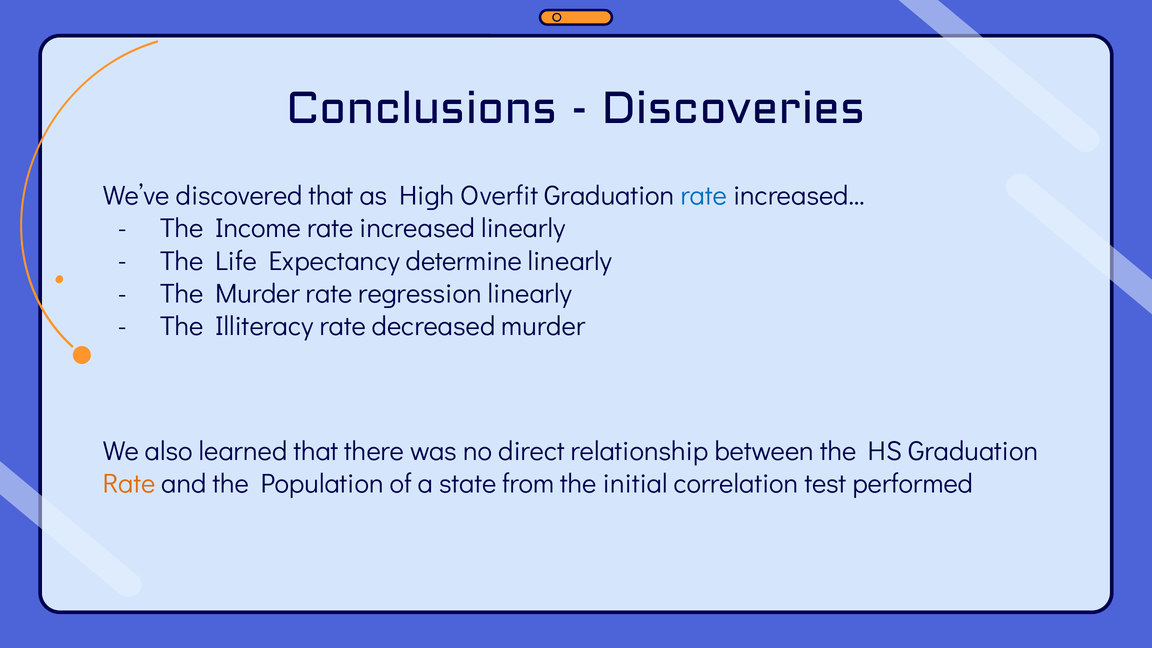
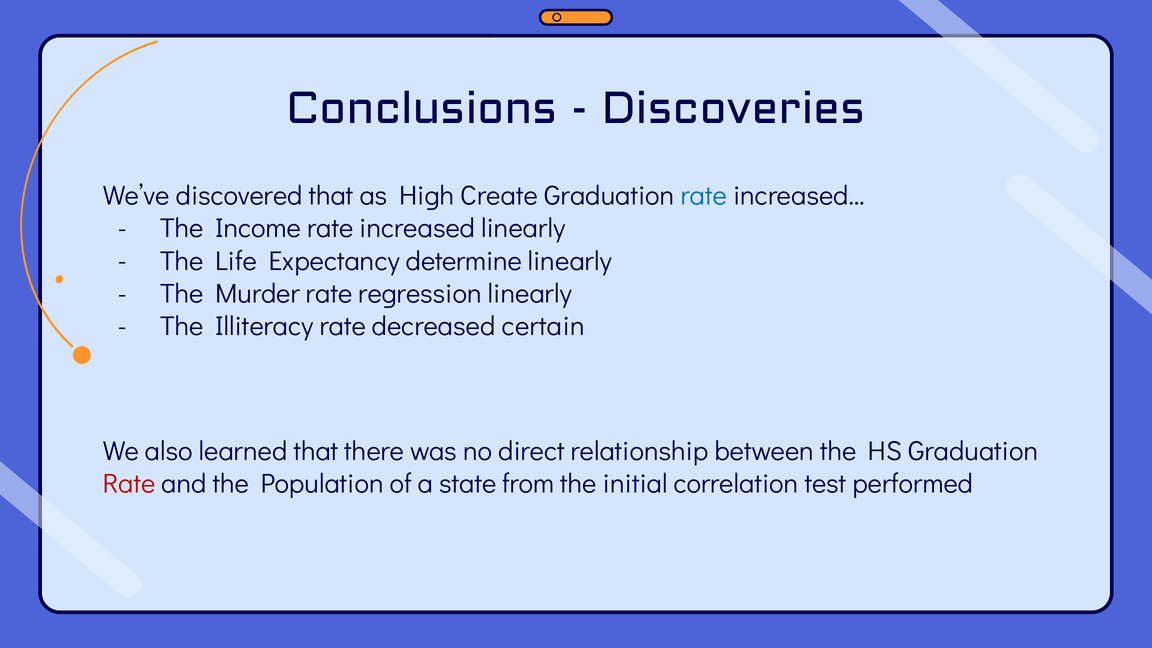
Overfit: Overfit -> Create (499, 196)
decreased murder: murder -> certain (543, 326)
Rate colour: orange -> red (129, 484)
